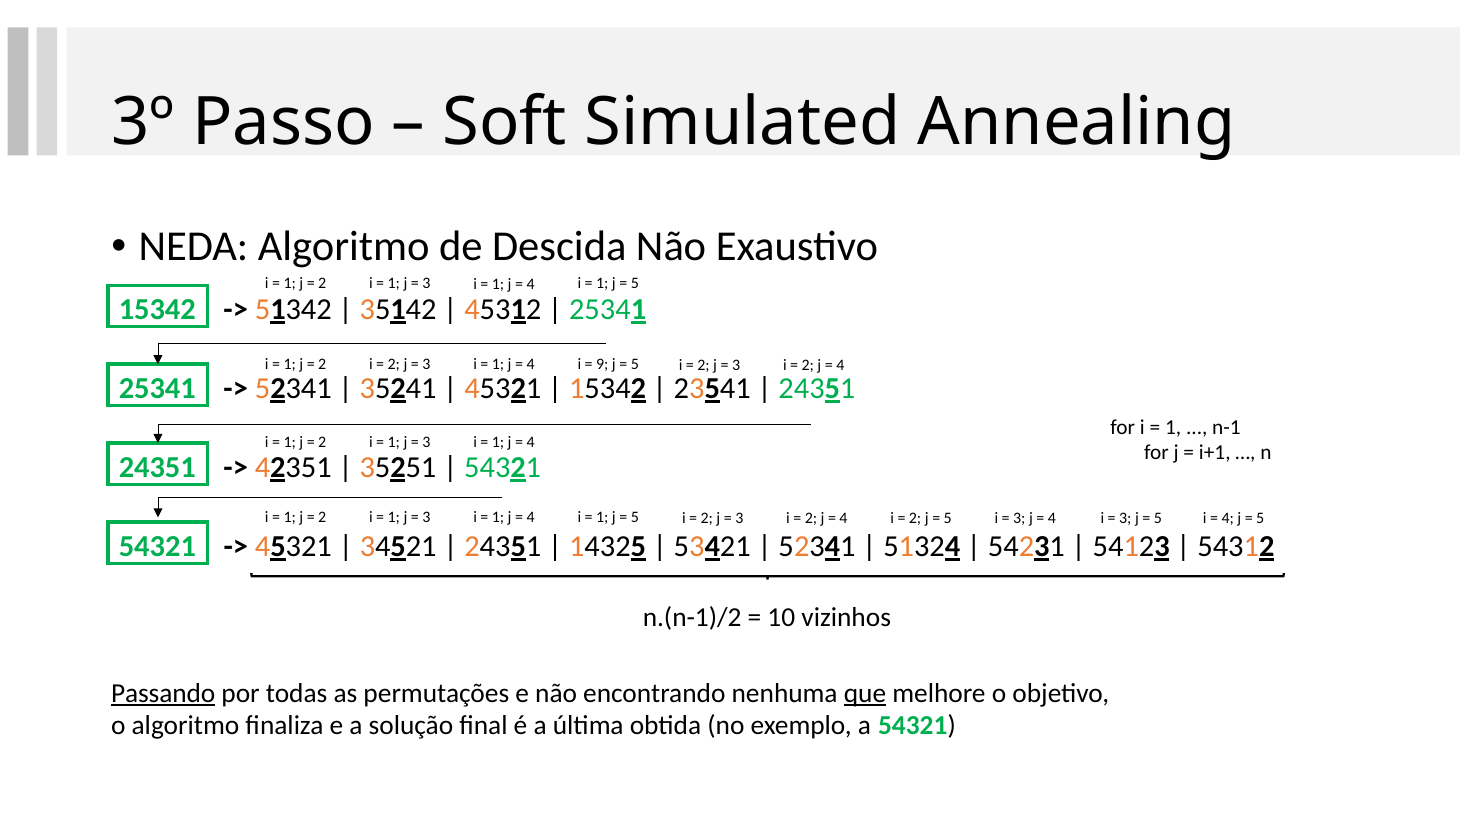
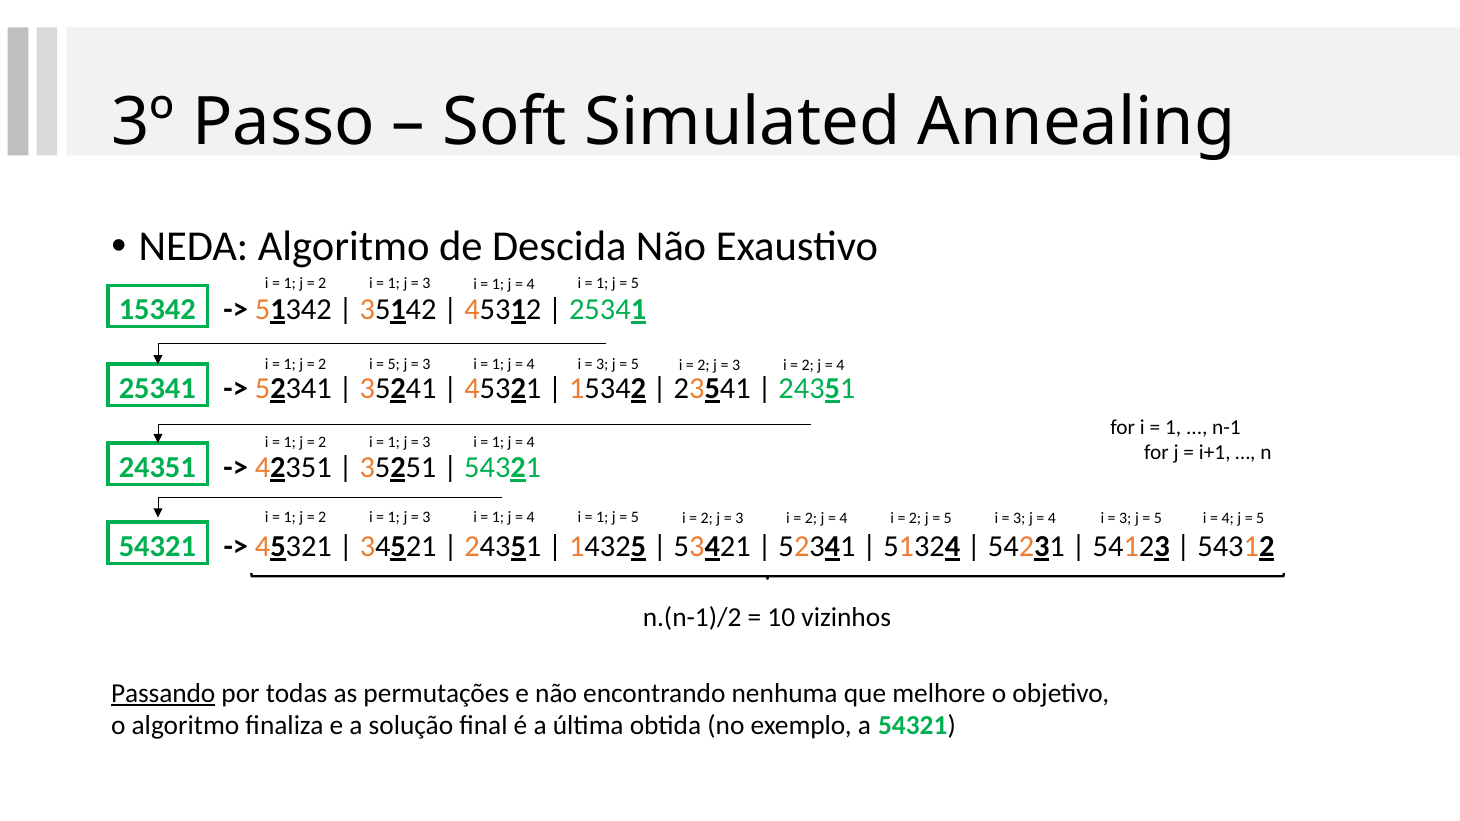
2: 2 -> 5 (394, 364)
9: 9 -> 3 (602, 364)
que underline: present -> none (865, 693)
